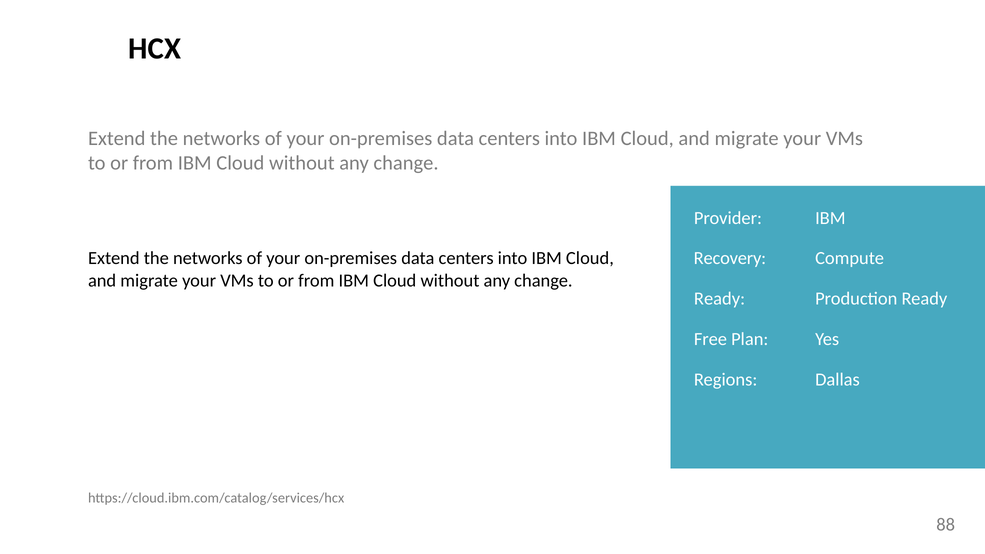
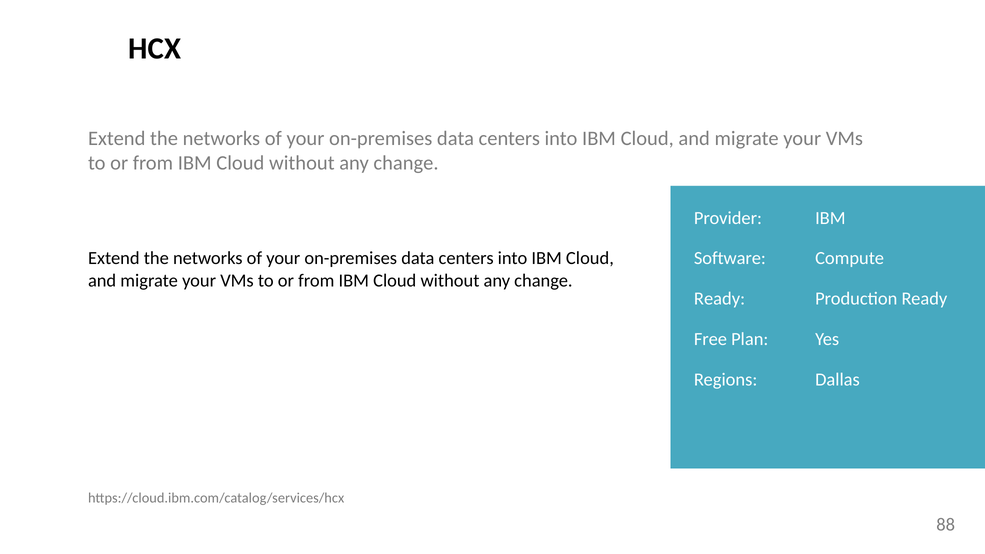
Recovery: Recovery -> Software (730, 258)
